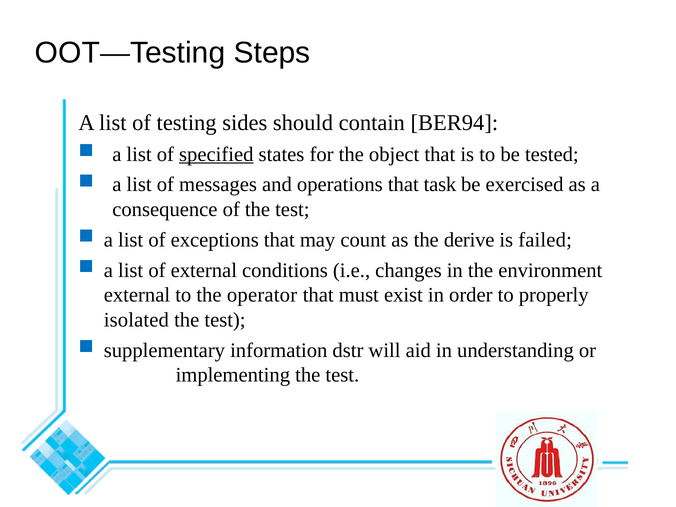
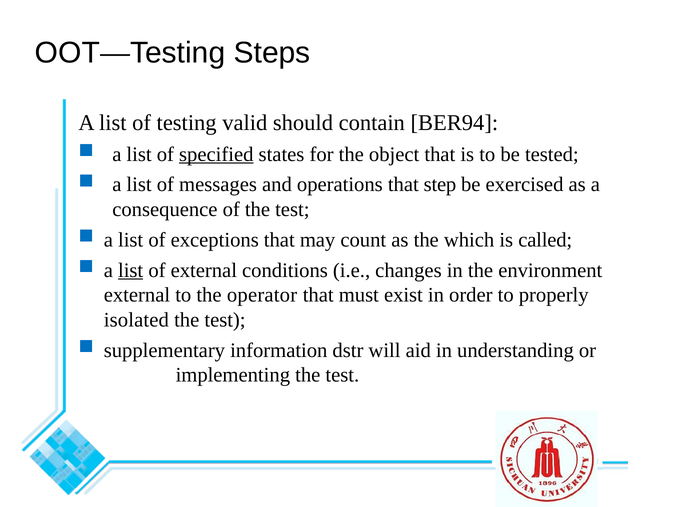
sides: sides -> valid (245, 123)
task: task -> step (440, 185)
derive: derive -> which (469, 240)
failed: failed -> called (545, 240)
list underline: none -> present (131, 270)
